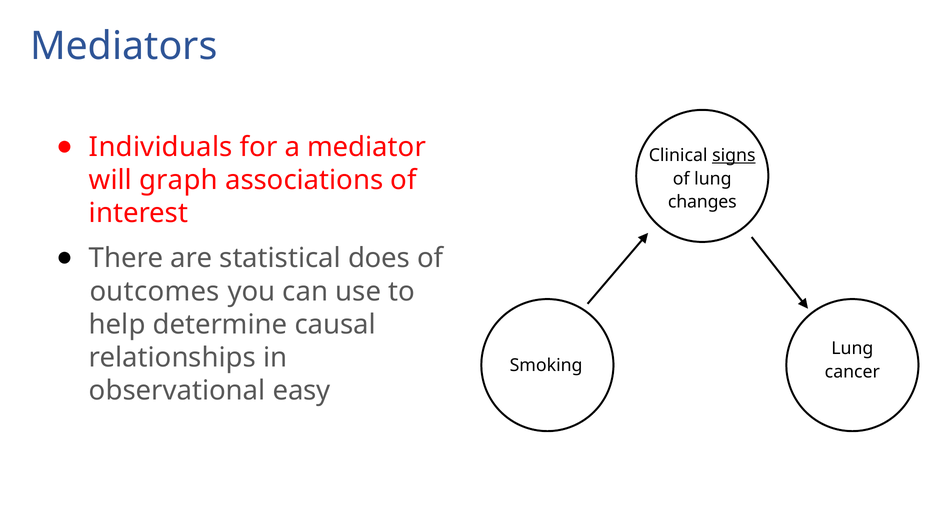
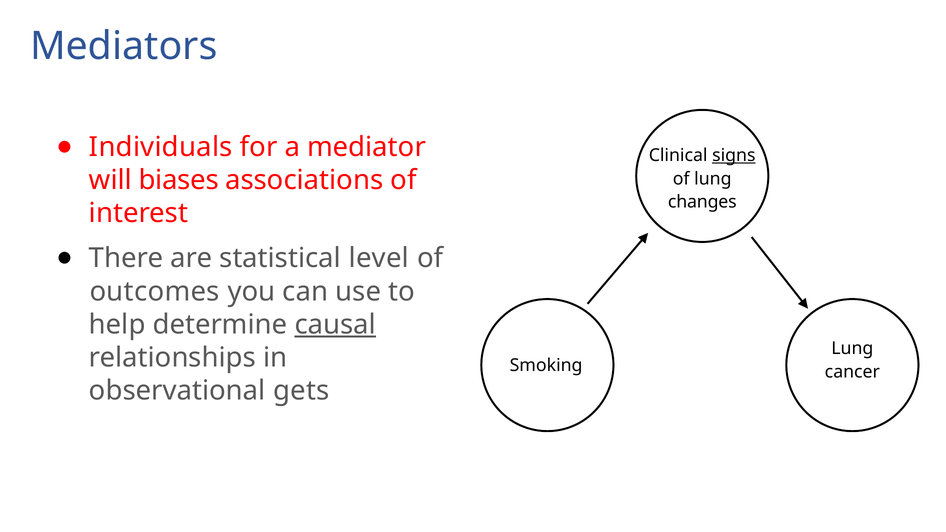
graph: graph -> biases (179, 180)
does: does -> level (379, 258)
causal underline: none -> present (335, 325)
easy: easy -> gets (301, 391)
